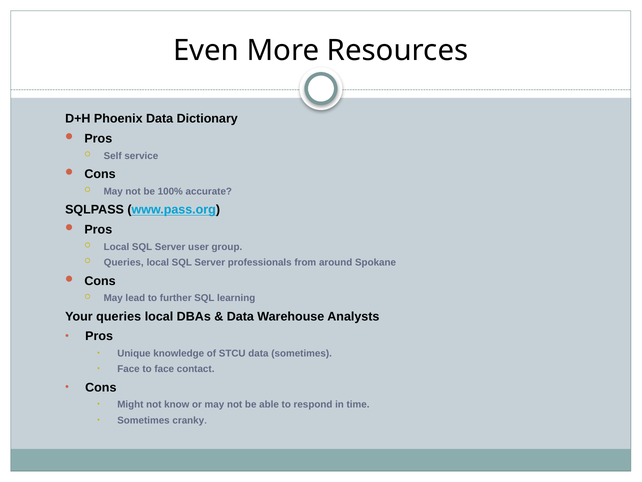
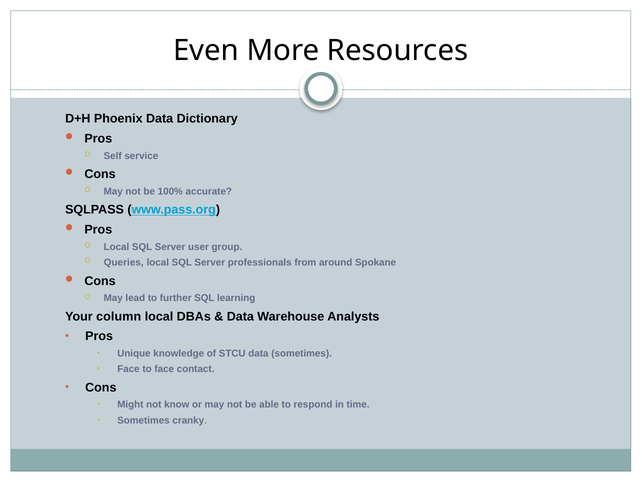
Your queries: queries -> column (119, 316)
